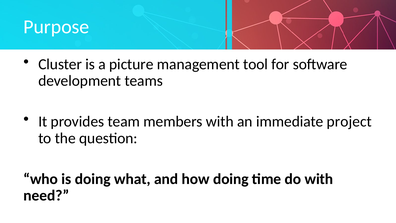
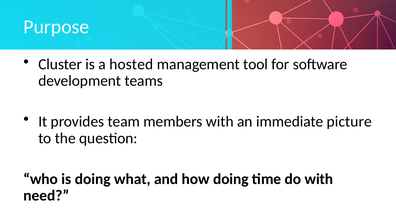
picture: picture -> hosted (131, 64)
project: project -> picture (349, 121)
